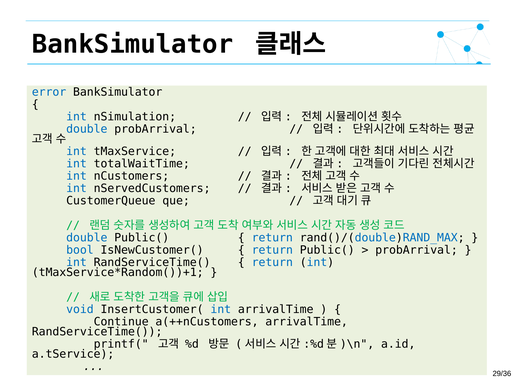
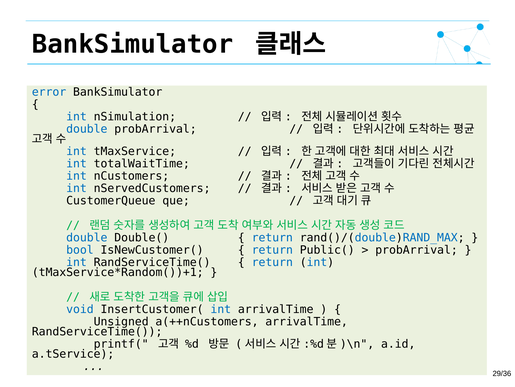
double Public(: Public( -> Double( (142, 237)
Continue: Continue -> Unsigned (121, 321)
